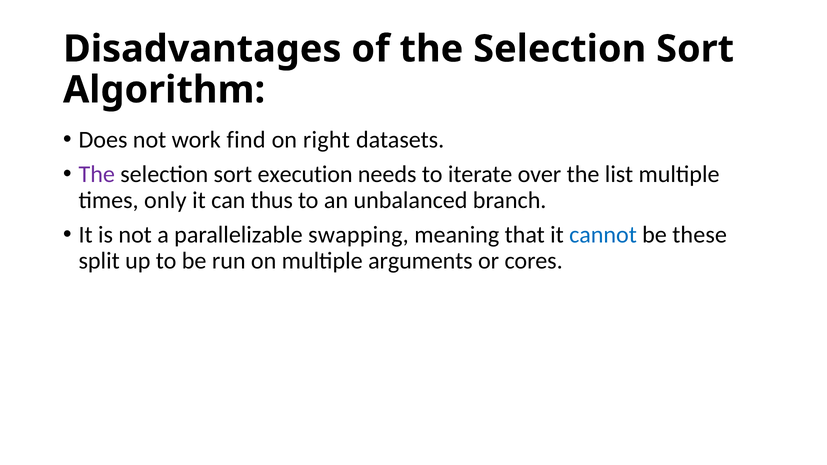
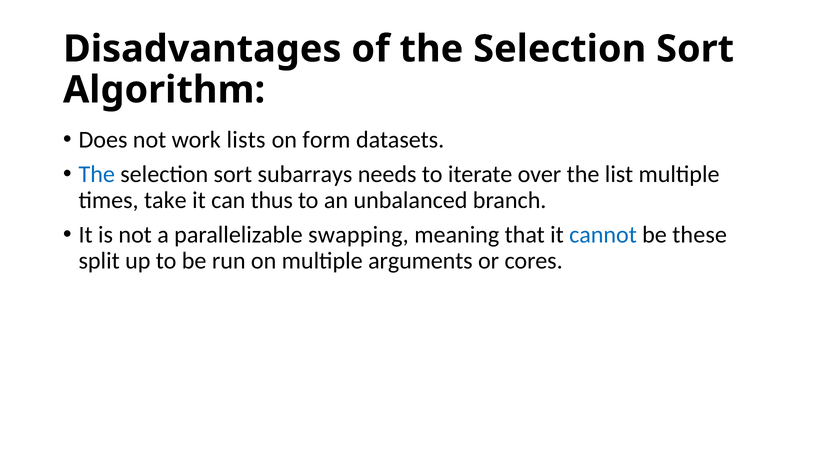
find: find -> lists (246, 140)
right: right -> form (326, 140)
The colour: purple -> blue (97, 174)
execution: execution -> subarrays (305, 174)
only: only -> take (165, 200)
